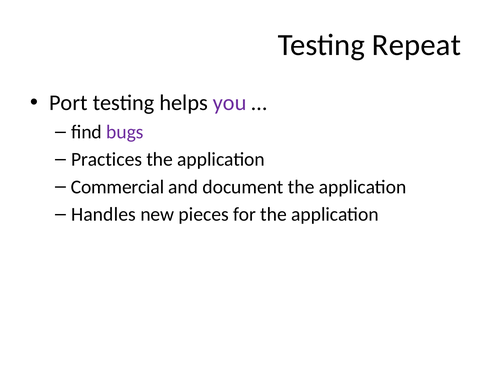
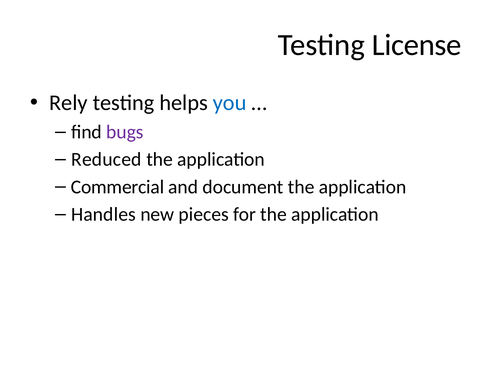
Repeat: Repeat -> License (417, 45)
Port: Port -> Rely (68, 102)
you colour: purple -> blue (230, 102)
Practices: Practices -> Reduced (106, 159)
